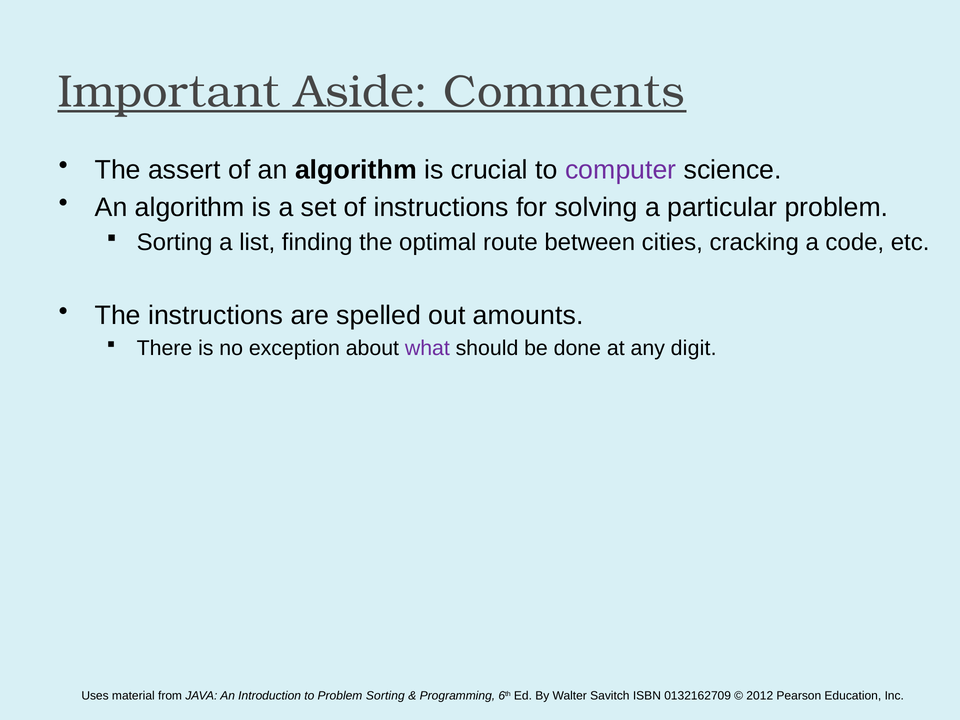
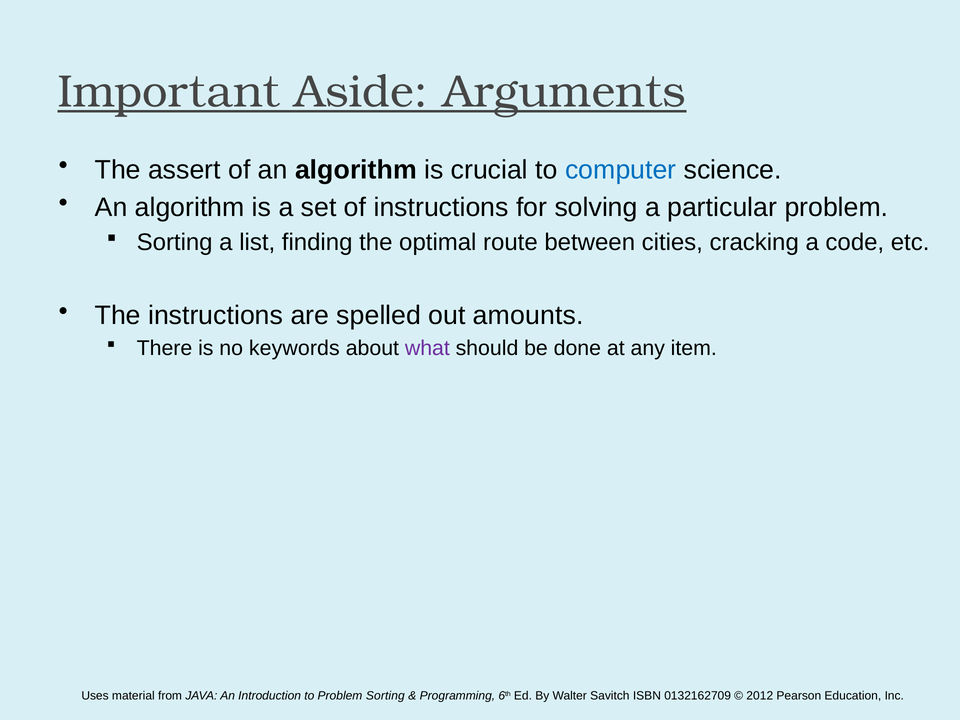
Comments: Comments -> Arguments (564, 92)
computer colour: purple -> blue (621, 170)
exception: exception -> keywords (294, 348)
digit: digit -> item (694, 348)
